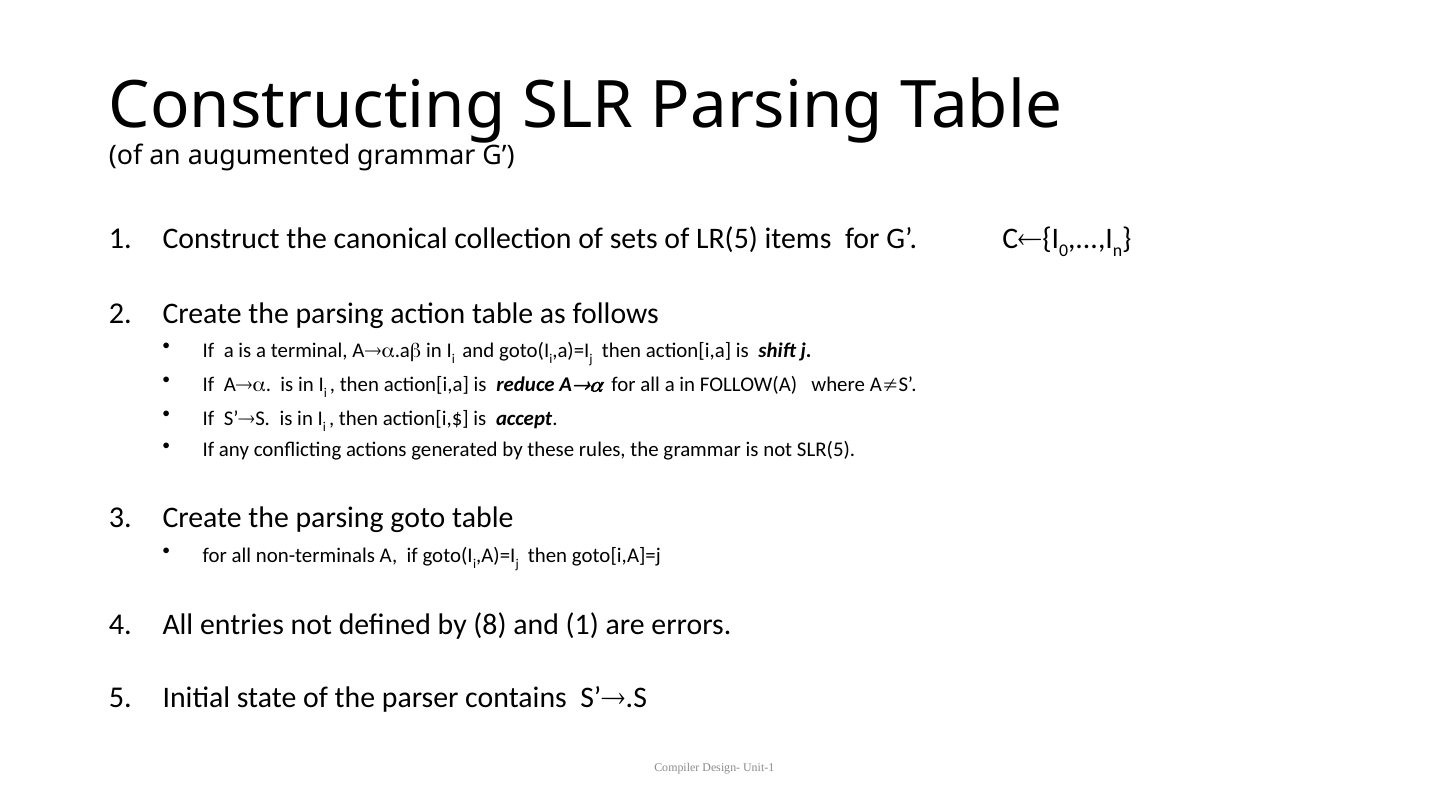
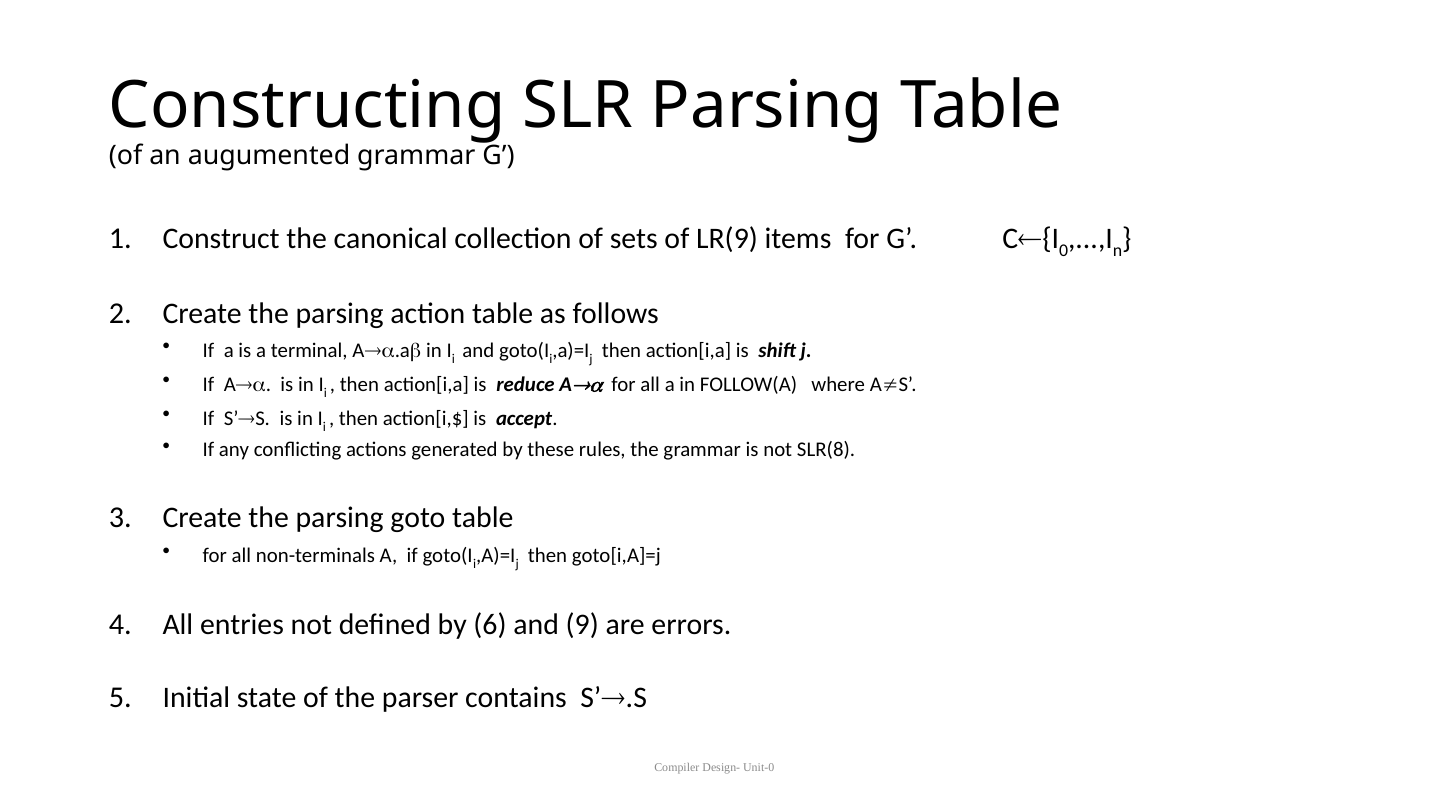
LR(5: LR(5 -> LR(9 (727, 239)
SLR(5: SLR(5 -> SLR(8 (826, 449)
8: 8 -> 6 (490, 625)
and 1: 1 -> 9 (582, 625)
Unit-1: Unit-1 -> Unit-0 (759, 767)
